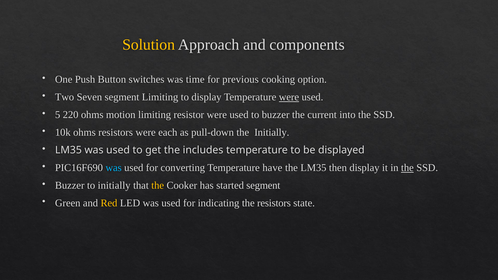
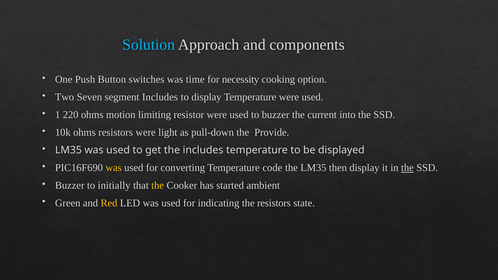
Solution colour: yellow -> light blue (149, 45)
previous: previous -> necessity (241, 80)
segment Limiting: Limiting -> Includes (160, 97)
were underline: present -> none (289, 97)
5: 5 -> 1 (58, 115)
each: each -> light (168, 133)
the Initially: Initially -> Provide (272, 133)
was colour: light blue -> yellow (114, 168)
have: have -> code (272, 168)
started segment: segment -> ambient (263, 185)
